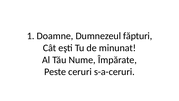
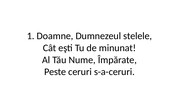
făpturi: făpturi -> stelele (138, 36)
